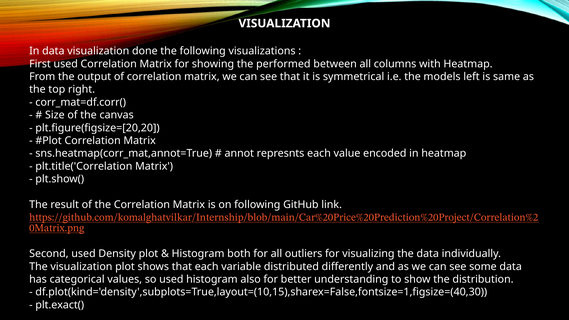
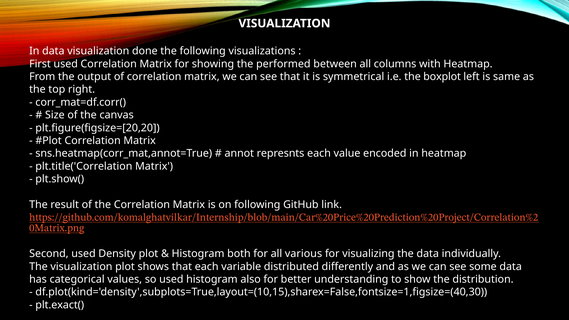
models: models -> boxplot (442, 77)
outliers: outliers -> various (304, 254)
